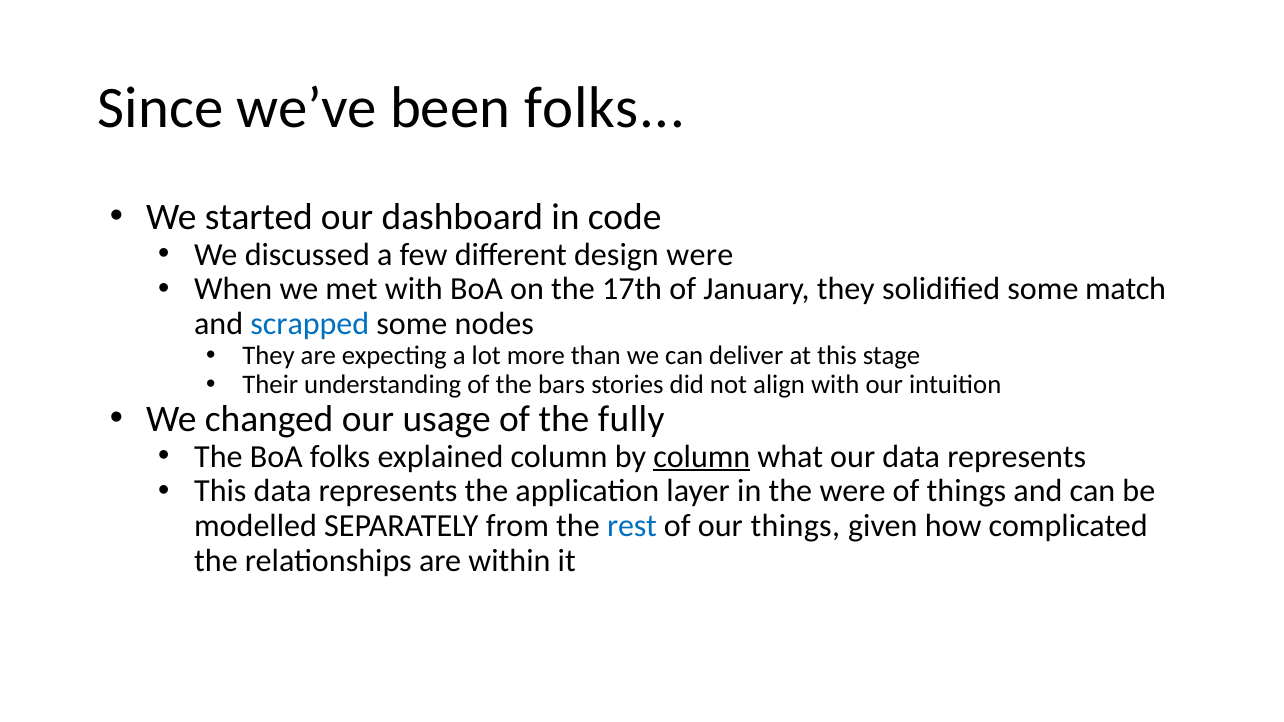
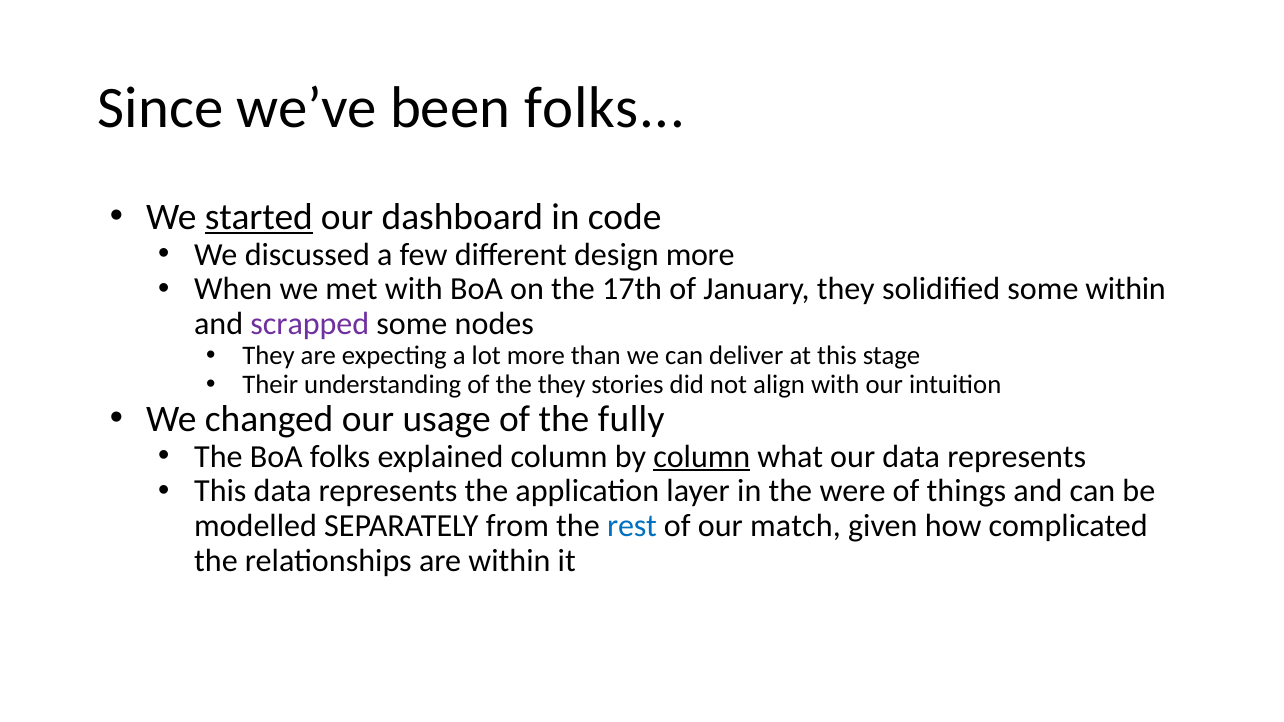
started underline: none -> present (259, 217)
design were: were -> more (700, 255)
some match: match -> within (1126, 289)
scrapped colour: blue -> purple (310, 324)
the bars: bars -> they (562, 385)
our things: things -> match (795, 526)
